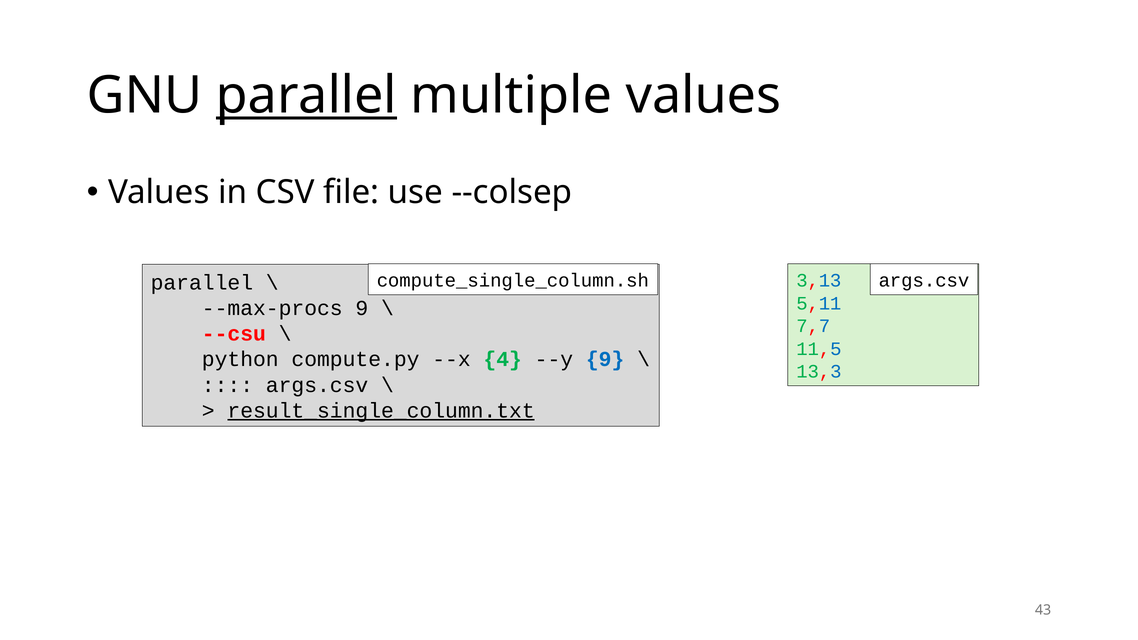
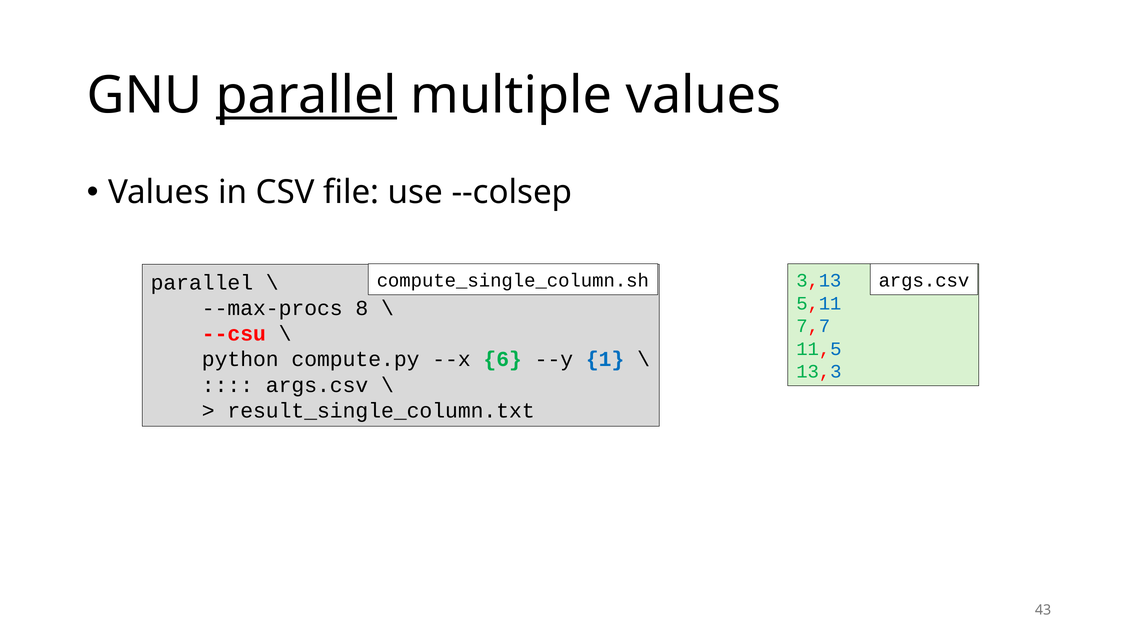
--max-procs 9: 9 -> 8 (362, 308)
4: 4 -> 6 (503, 360)
--y 9: 9 -> 1 (605, 360)
result_single_column.txt underline: present -> none (381, 411)
